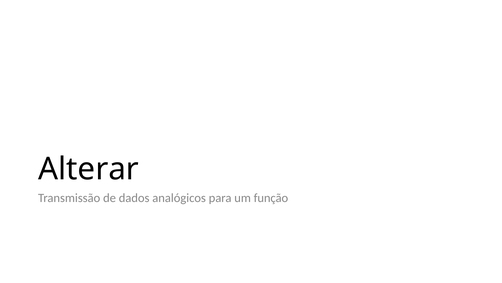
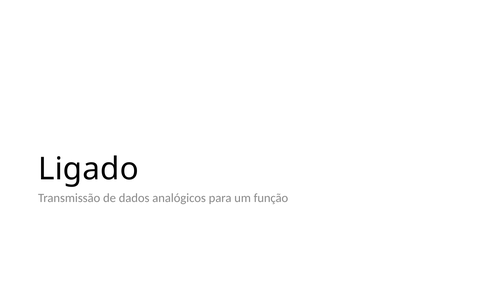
Alterar: Alterar -> Ligado (88, 169)
